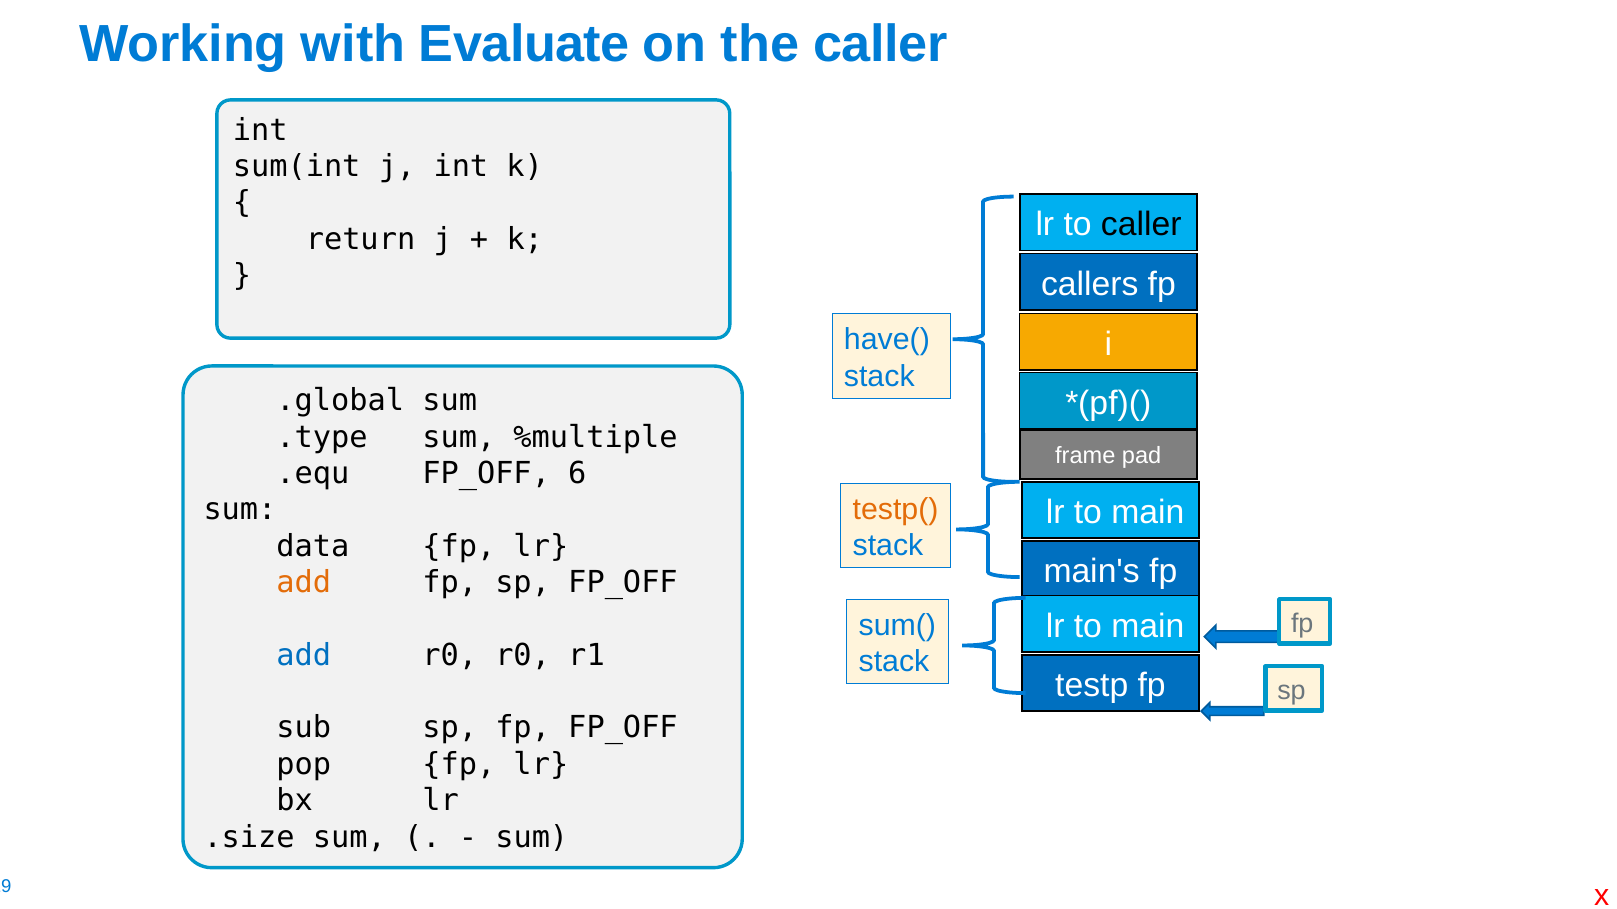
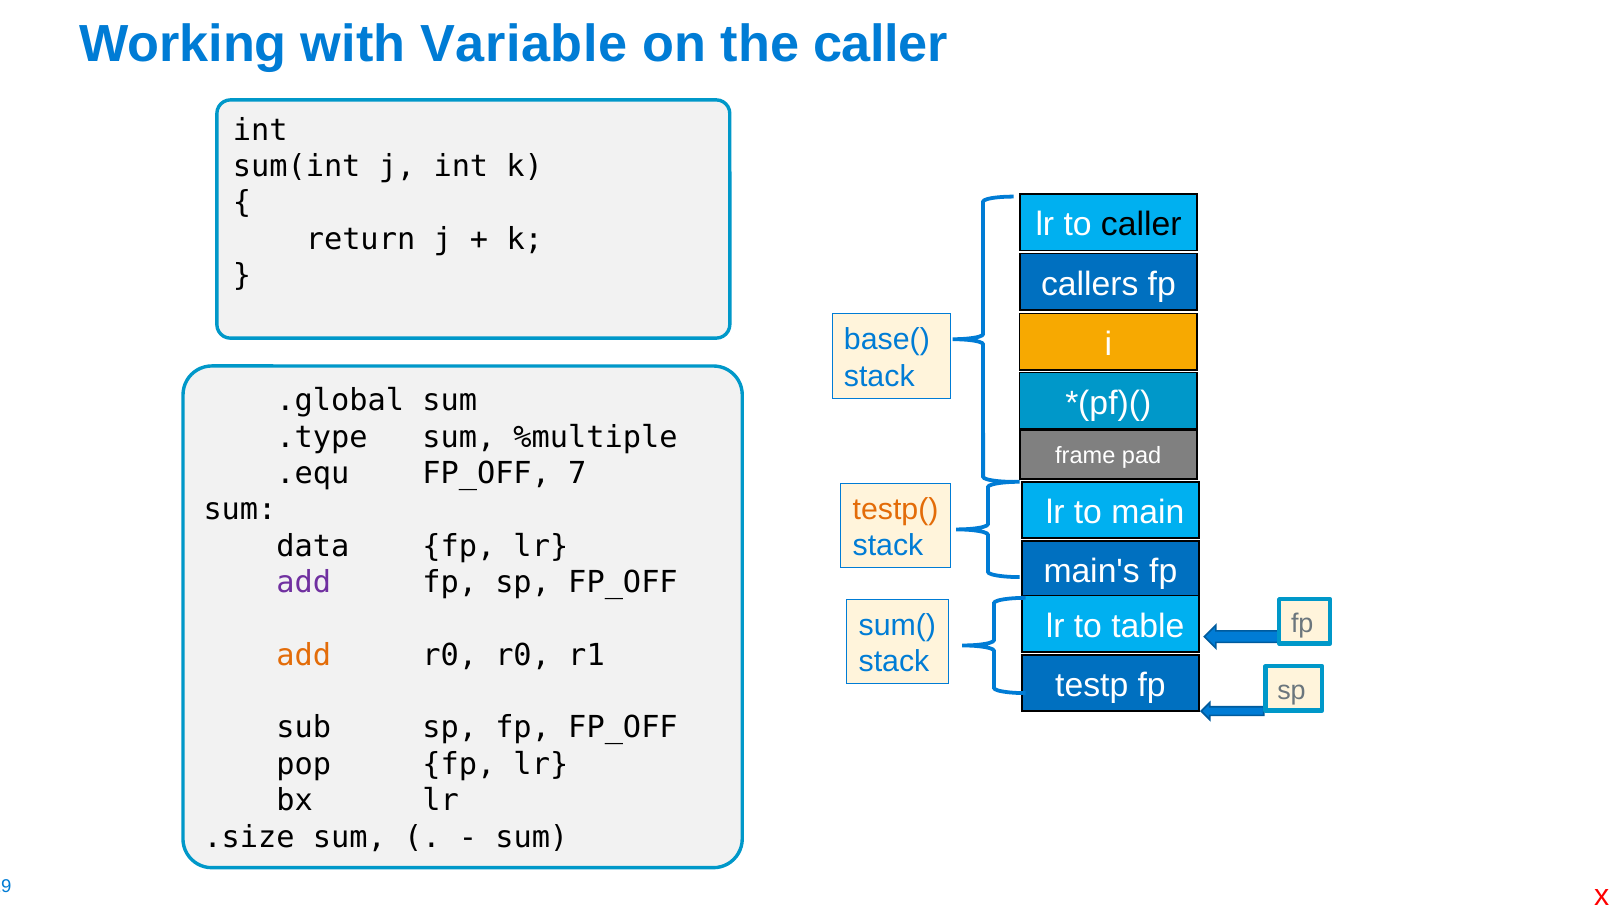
Evaluate: Evaluate -> Variable (524, 44)
have(: have( -> base( (887, 340)
6: 6 -> 7 (577, 474)
add colour: orange -> purple (304, 583)
main: main -> table (1148, 626)
add colour: blue -> orange (304, 656)
